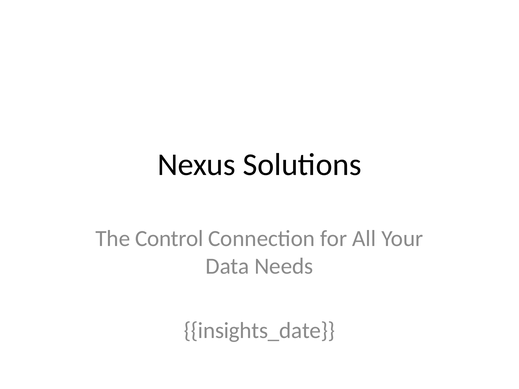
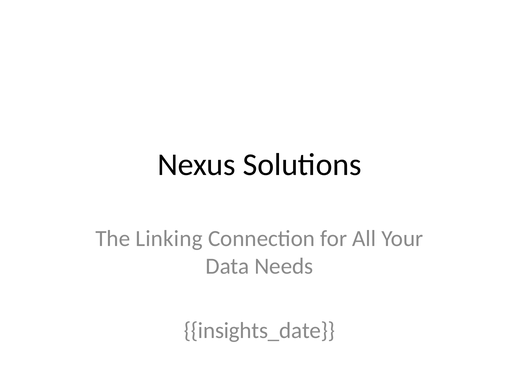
Control: Control -> Linking (169, 239)
